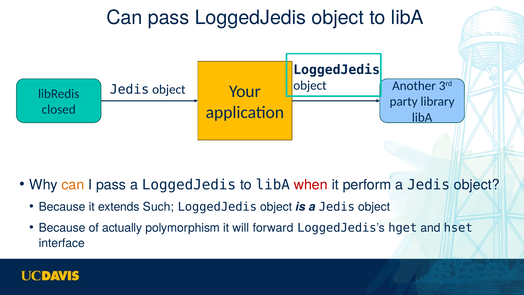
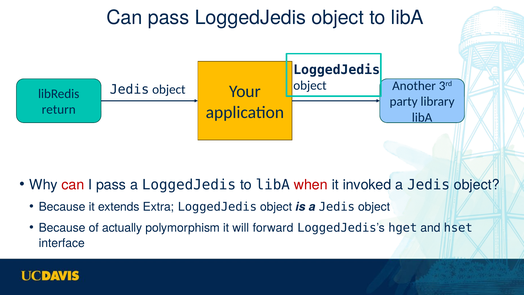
closed: closed -> return (59, 109)
can colour: orange -> red (73, 185)
perform: perform -> invoked (367, 185)
Such: Such -> Extra (159, 207)
